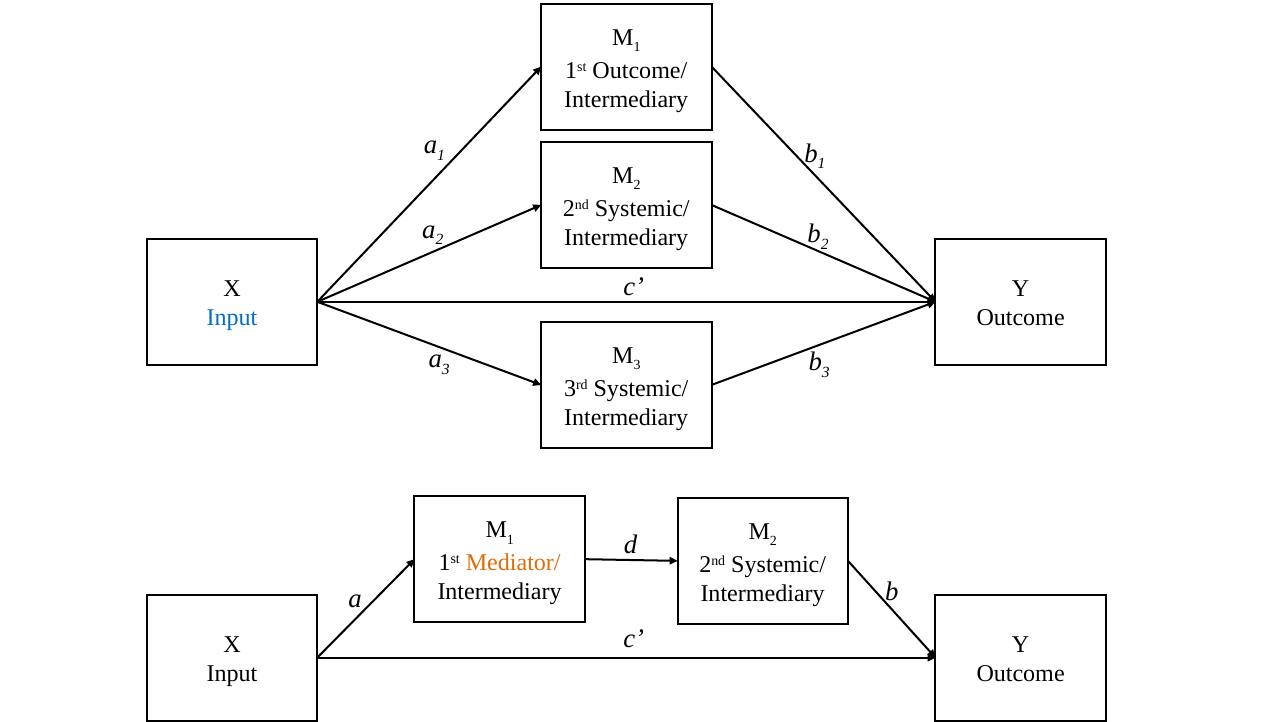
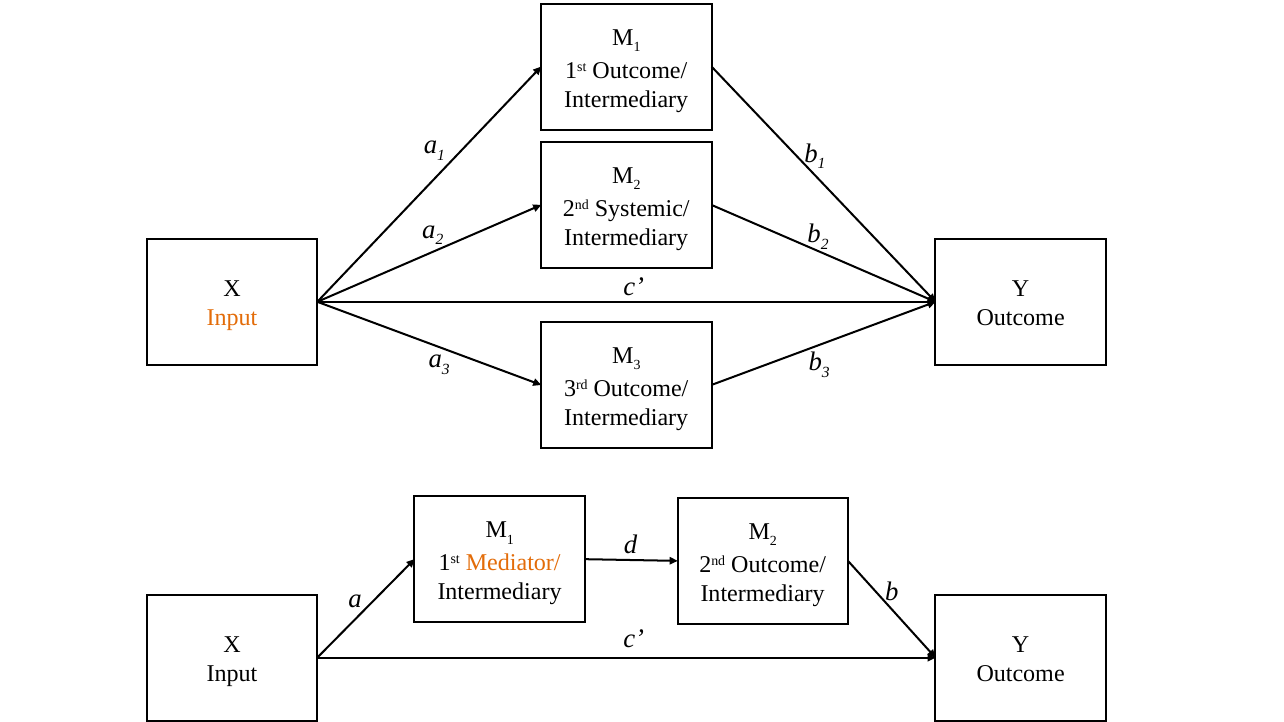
Input colour: blue -> orange (232, 318)
3rd Systemic/: Systemic/ -> Outcome/ (641, 389)
Systemic/: Systemic/ -> Outcome/ (779, 565)
